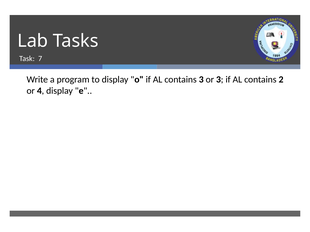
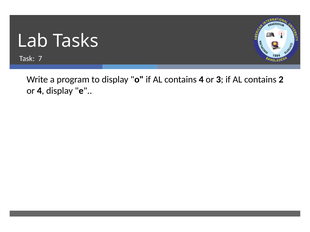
contains 3: 3 -> 4 (201, 80)
